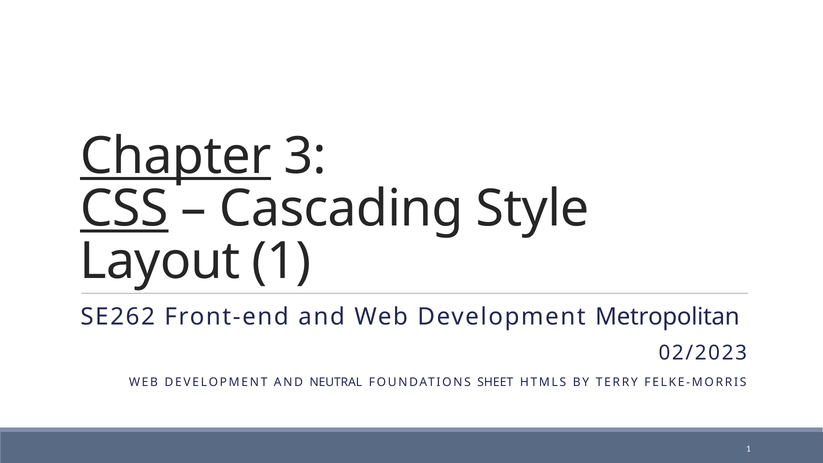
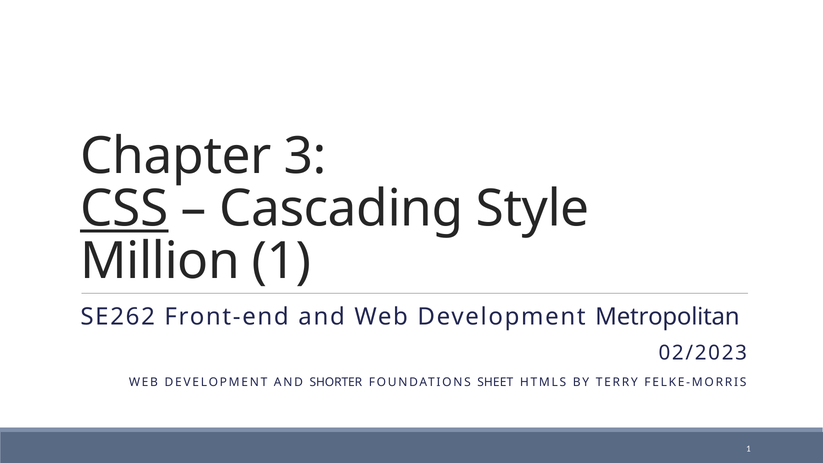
Chapter underline: present -> none (176, 156)
Layout: Layout -> Million (160, 261)
NEUTRAL: NEUTRAL -> SHORTER (336, 382)
